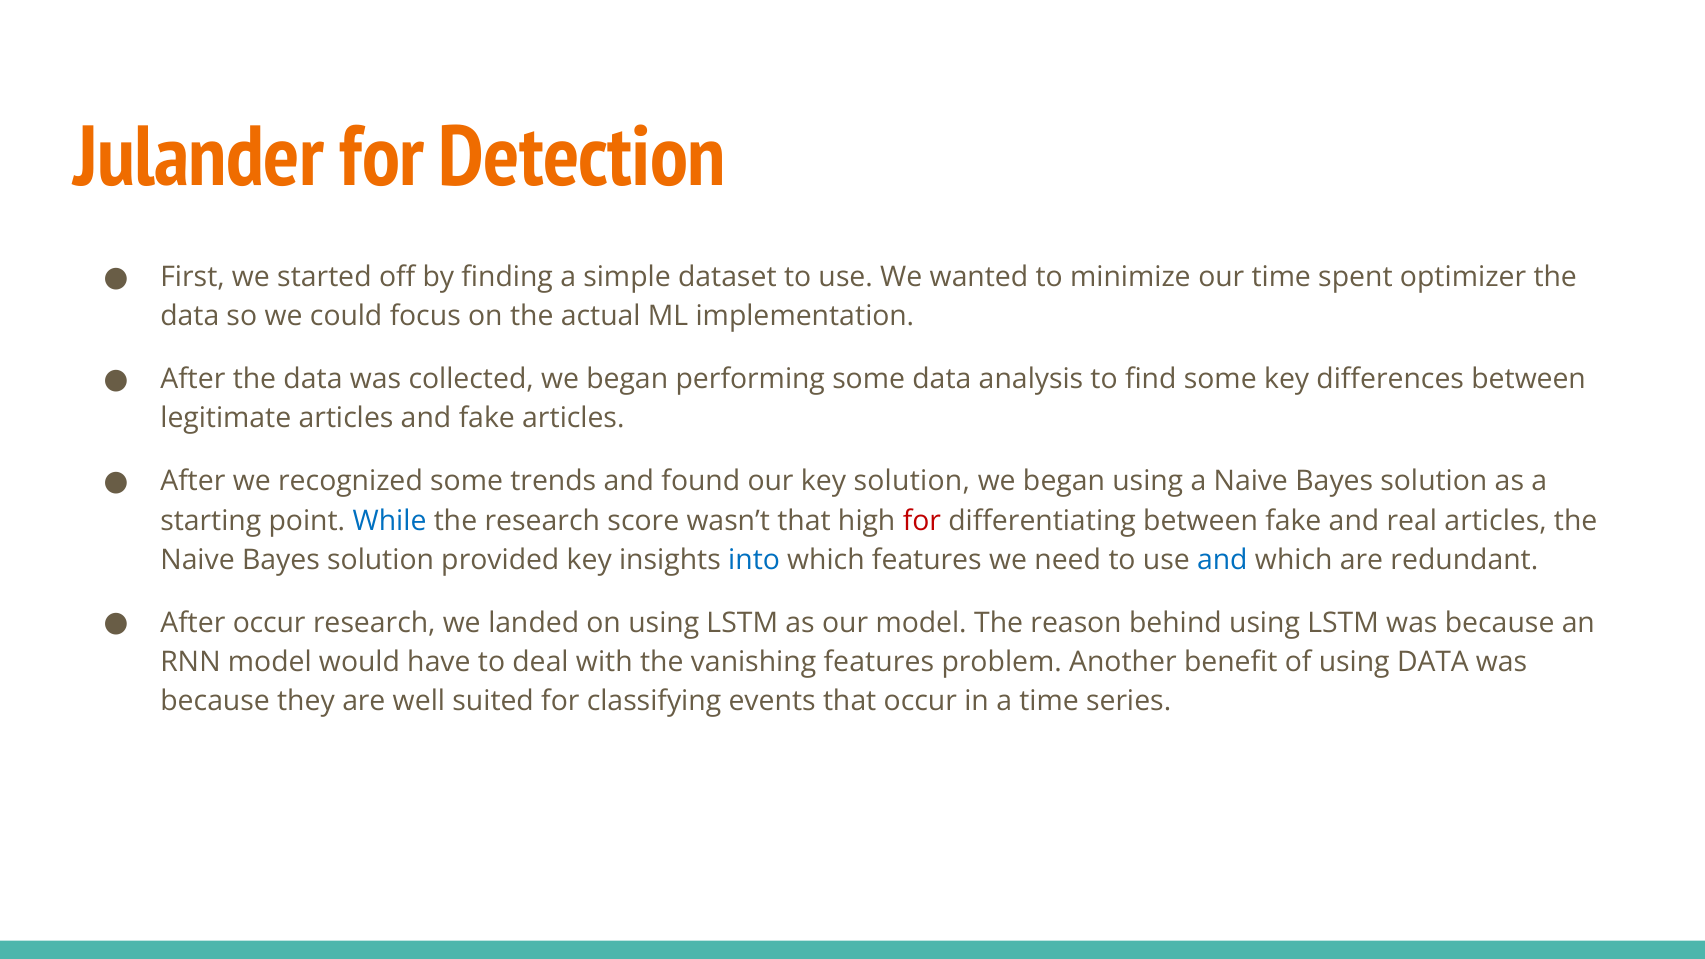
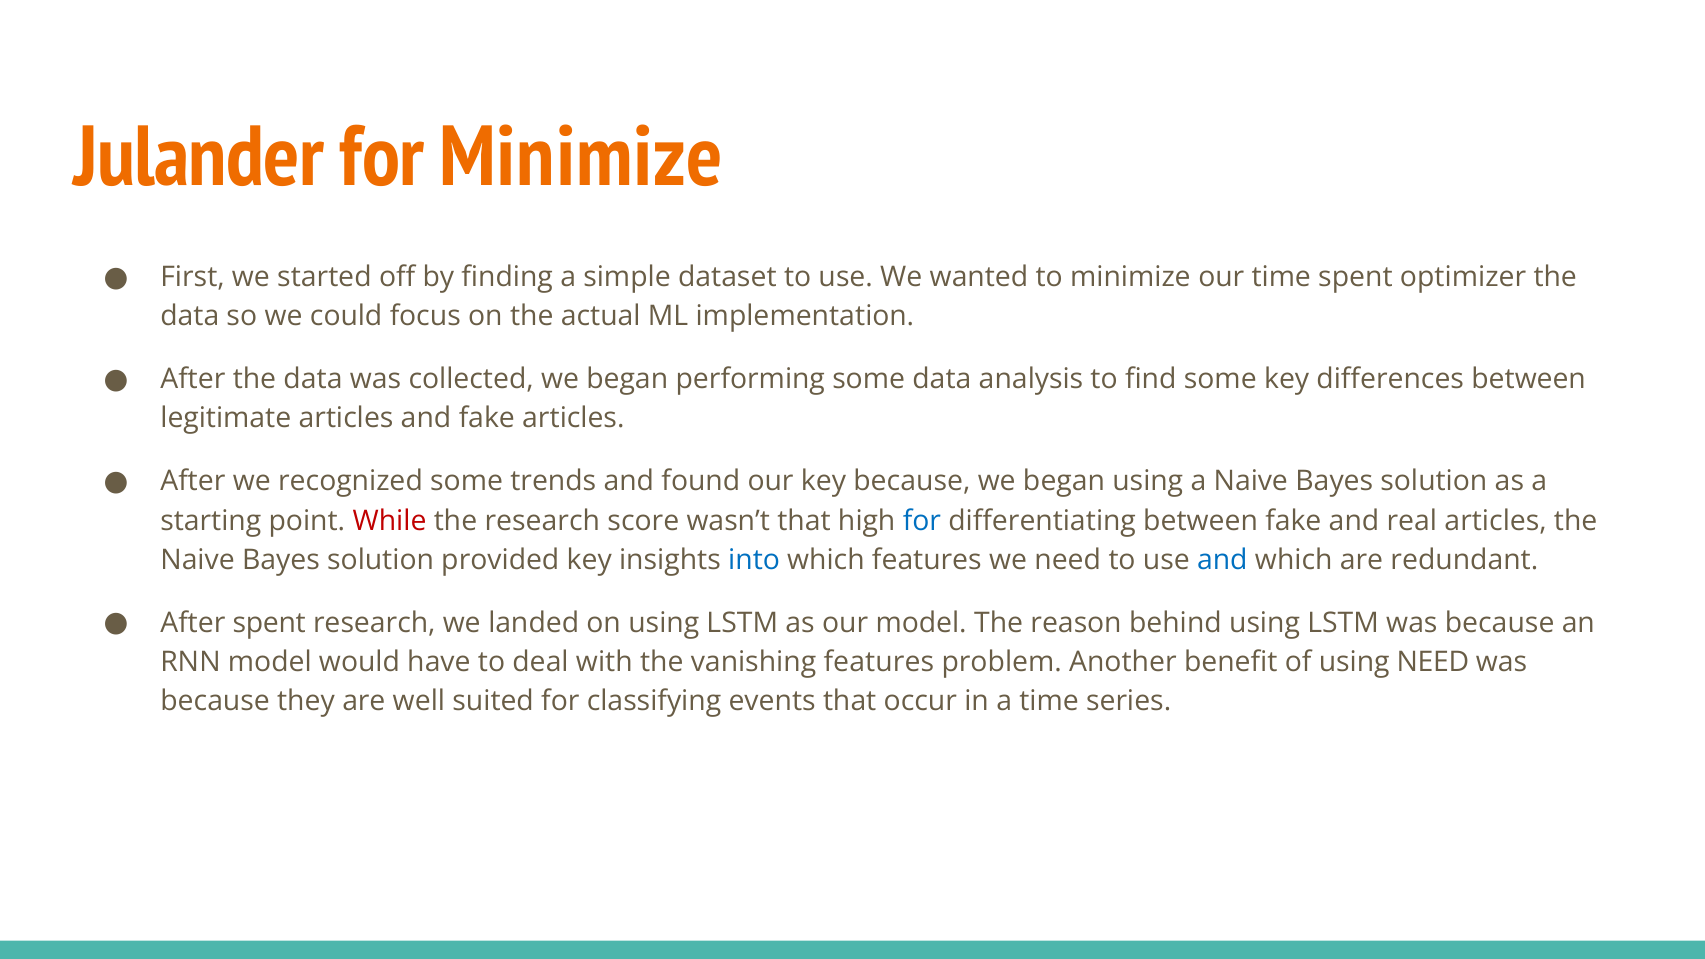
for Detection: Detection -> Minimize (581, 157)
key solution: solution -> because (912, 482)
While colour: blue -> red (390, 521)
for colour: red -> blue (922, 521)
After occur: occur -> spent (269, 623)
using DATA: DATA -> NEED (1433, 662)
